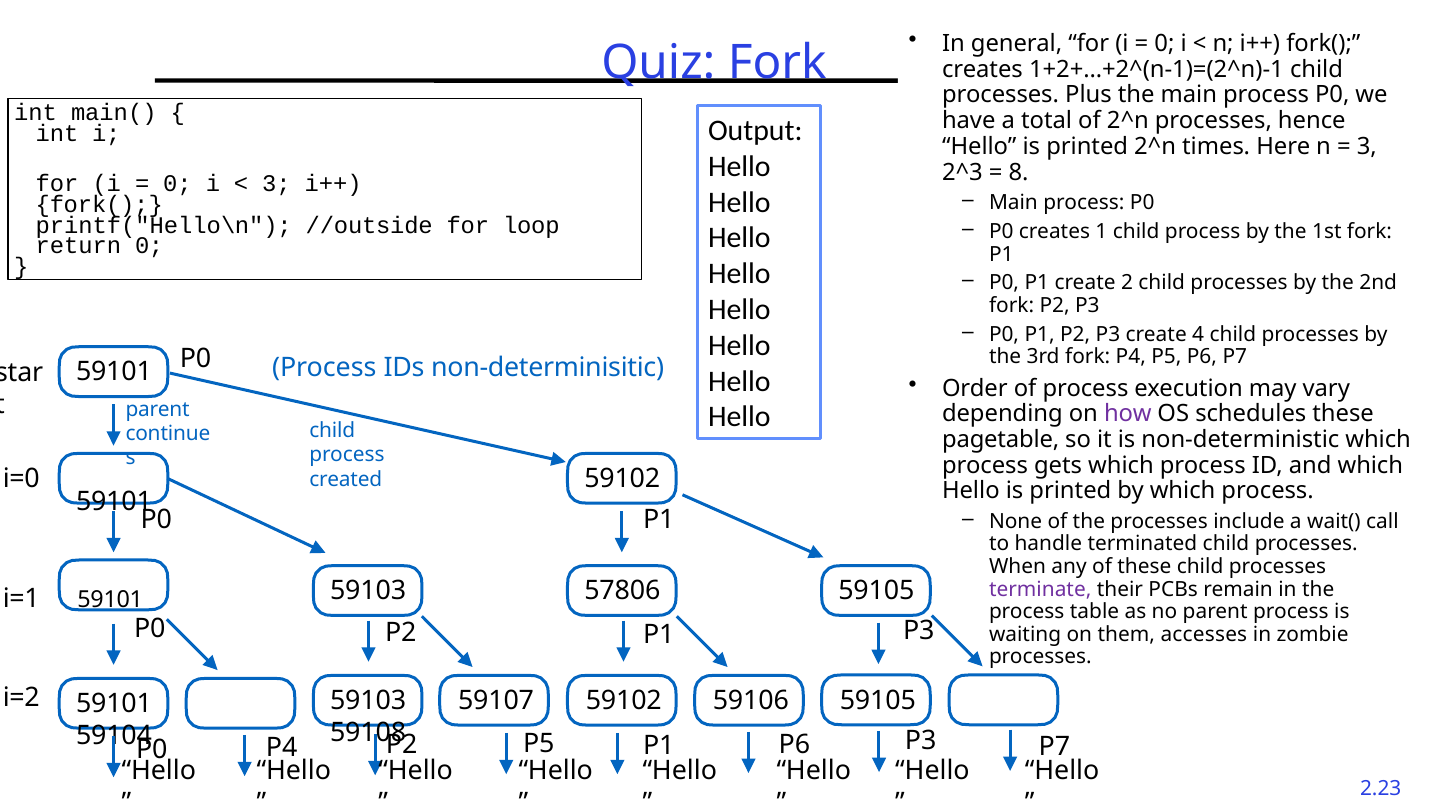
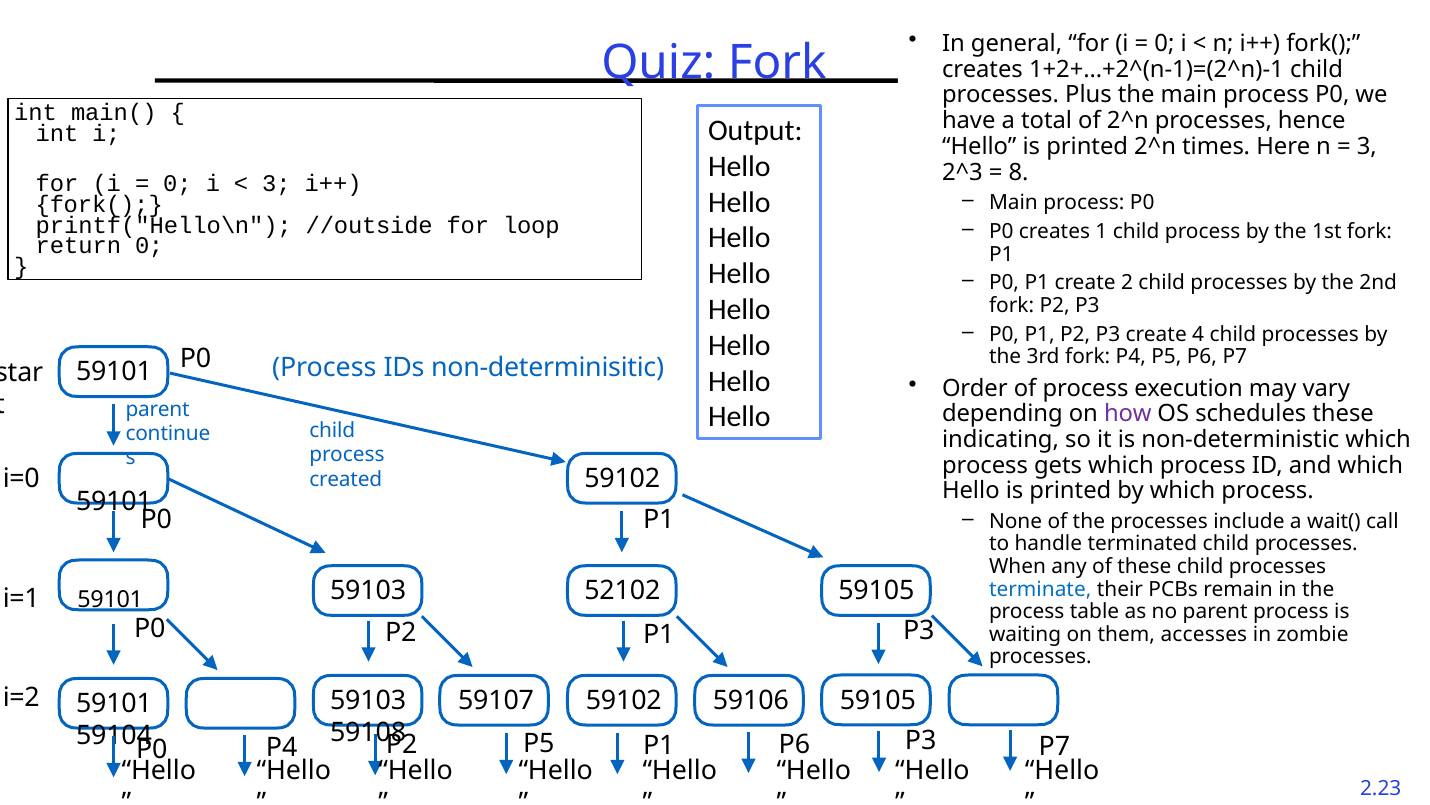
pagetable: pagetable -> indicating (1001, 439)
57806: 57806 -> 52102 (622, 590)
terminate colour: purple -> blue (1040, 589)
